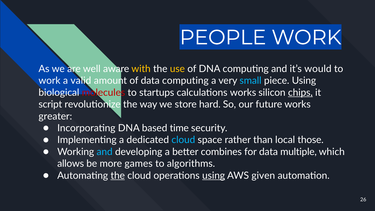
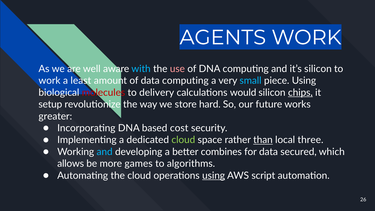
PEOPLE: PEOPLE -> AGENTS (223, 37)
with colour: yellow -> light blue (141, 69)
use colour: yellow -> pink (177, 69)
it’s would: would -> silicon (318, 69)
valid: valid -> least (81, 81)
startups: startups -> delivery (157, 92)
calculations works: works -> would (243, 92)
script: script -> setup (50, 104)
time: time -> cost (179, 128)
cloud colour: light blue -> light green (183, 140)
than underline: none -> present (263, 140)
those: those -> three (311, 140)
multiple: multiple -> secured (298, 152)
the underline: present -> none (118, 175)
given: given -> script (263, 175)
